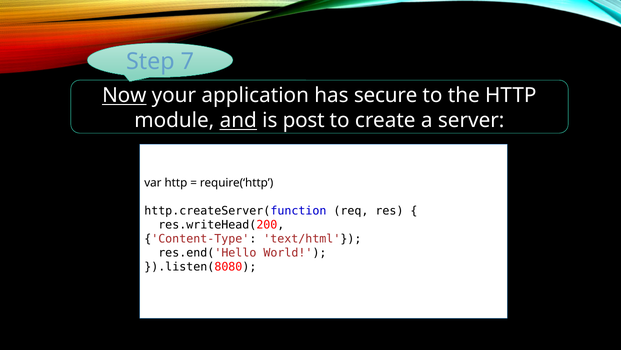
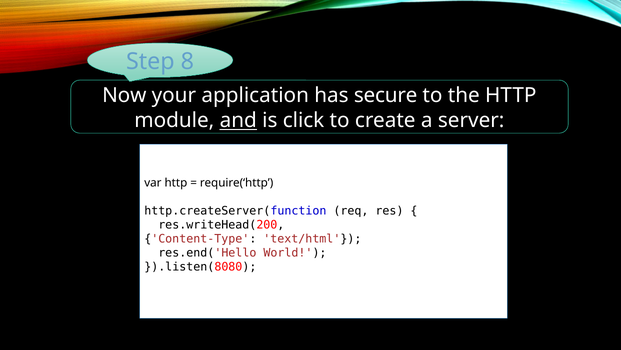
7: 7 -> 8 (187, 62)
Now underline: present -> none (124, 95)
post: post -> click (304, 120)
